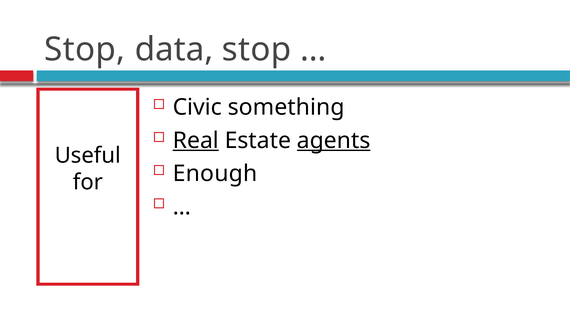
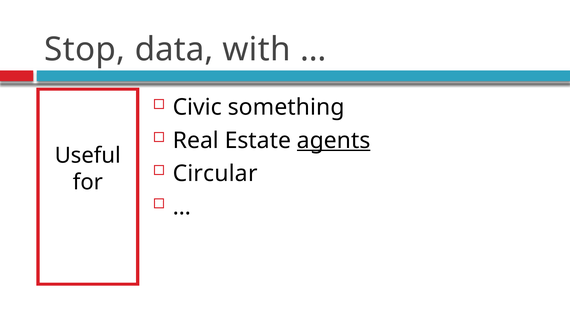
data stop: stop -> with (257, 50)
Real underline: present -> none (196, 140)
Enough: Enough -> Circular (215, 173)
